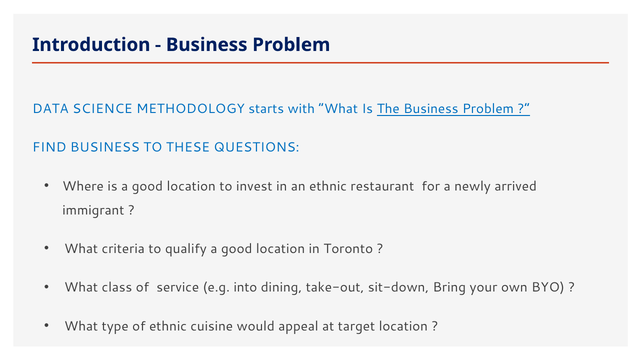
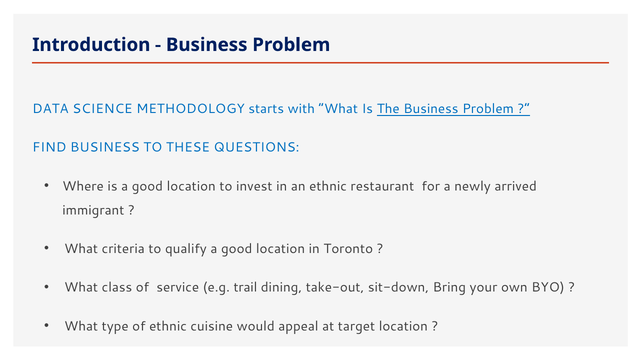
into: into -> trail (245, 288)
